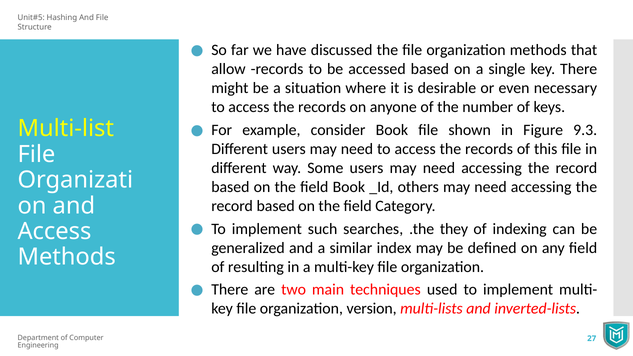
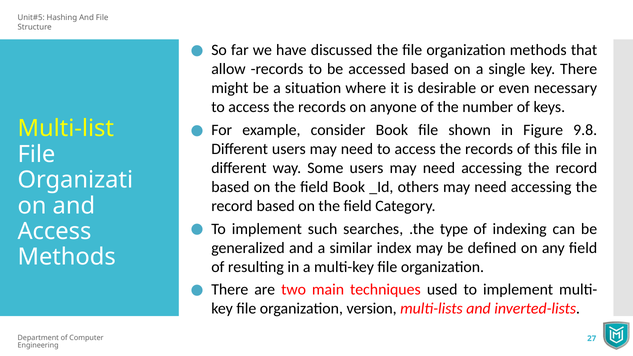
9.3: 9.3 -> 9.8 (585, 130)
they: they -> type (454, 229)
